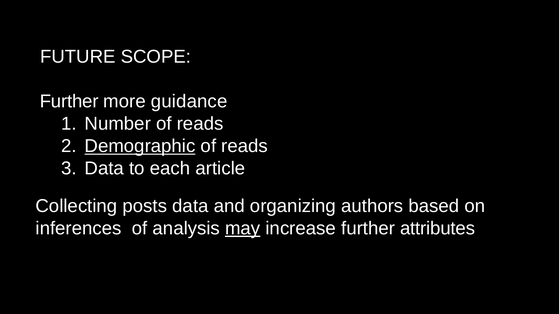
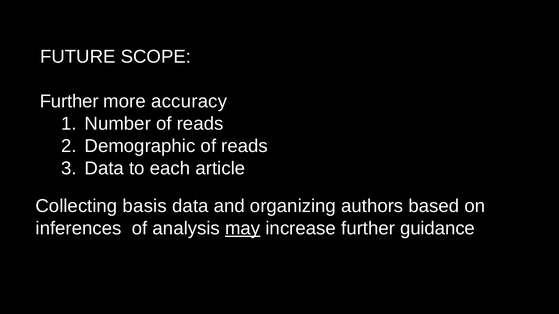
guidance: guidance -> accuracy (189, 102)
Demographic underline: present -> none (140, 146)
posts: posts -> basis (145, 206)
attributes: attributes -> guidance (438, 229)
